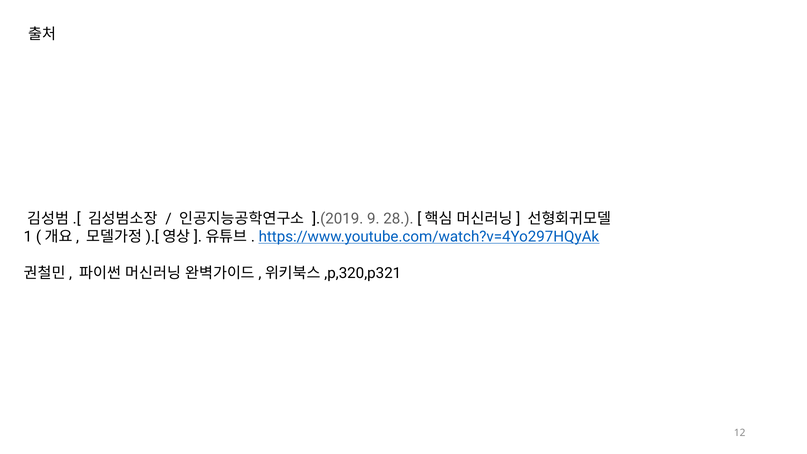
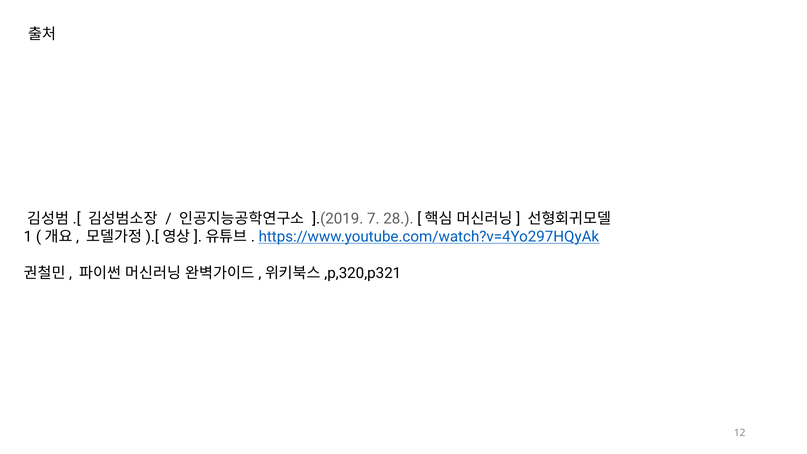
9: 9 -> 7 (373, 218)
